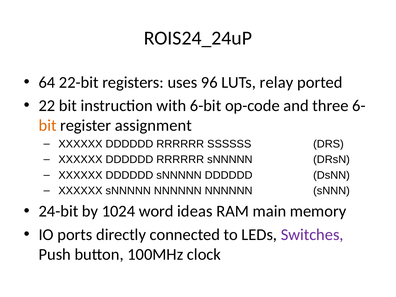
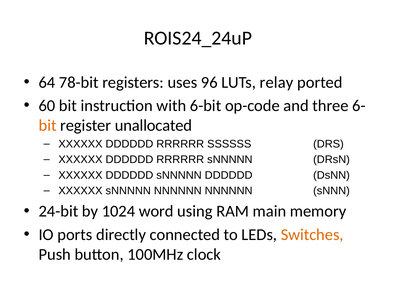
22-bit: 22-bit -> 78-bit (79, 82)
22: 22 -> 60 (47, 106)
assignment: assignment -> unallocated (153, 125)
ideas: ideas -> using (195, 211)
Switches colour: purple -> orange (312, 235)
